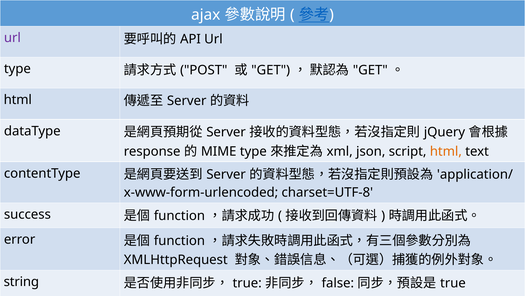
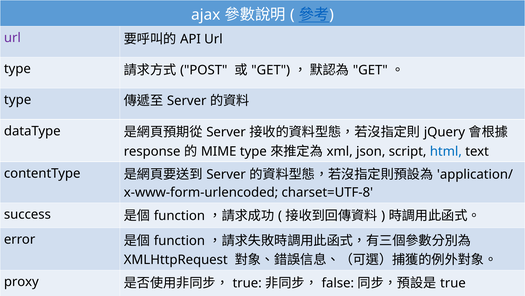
html: html -> type (18, 100)
html colour: orange -> blue (446, 151)
string: string -> proxy (21, 281)
